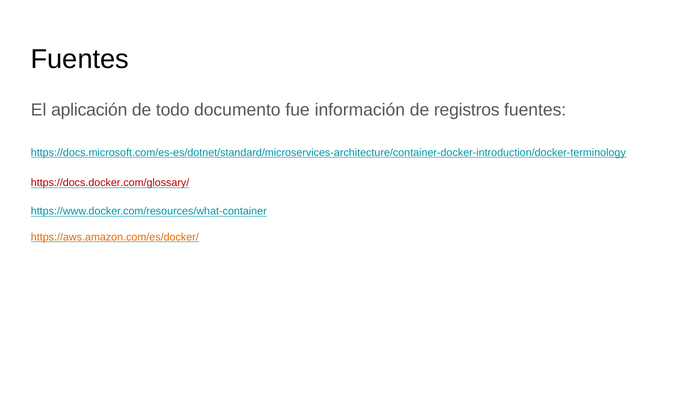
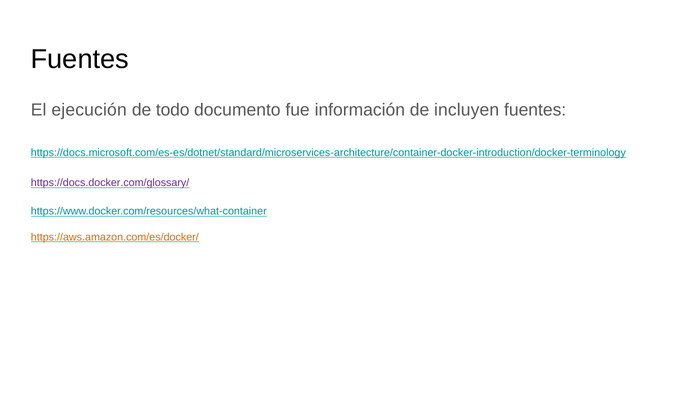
aplicación: aplicación -> ejecución (89, 110)
registros: registros -> incluyen (467, 110)
https://docs.docker.com/glossary/ colour: red -> purple (110, 183)
